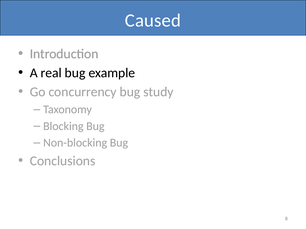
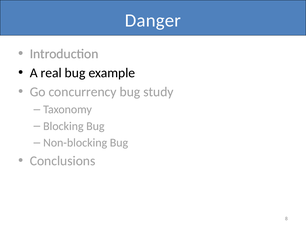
Caused: Caused -> Danger (153, 20)
